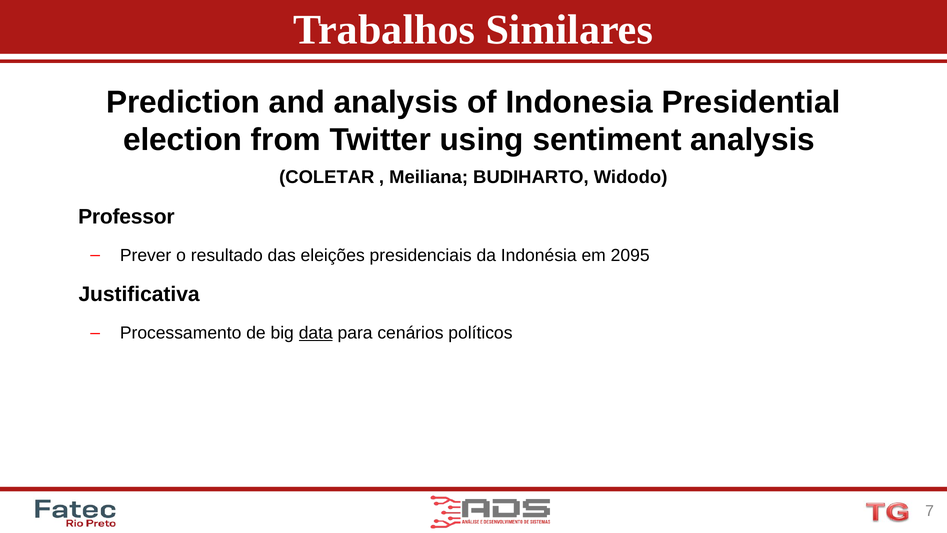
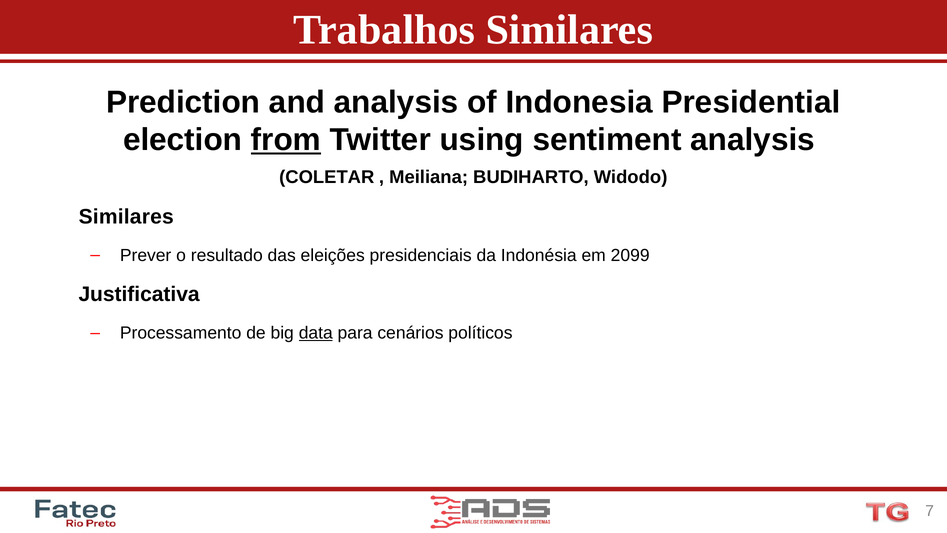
from underline: none -> present (286, 140)
Professor: Professor -> Similares (126, 217)
2095: 2095 -> 2099 (630, 255)
